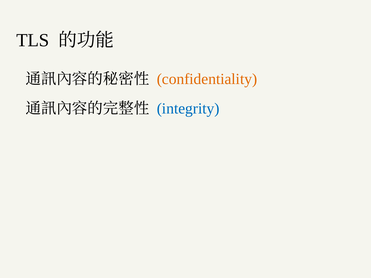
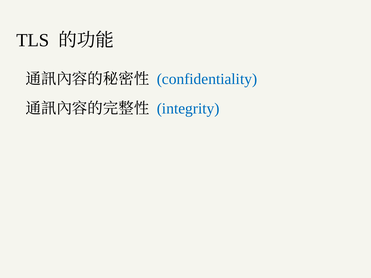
confidentiality colour: orange -> blue (207, 79)
